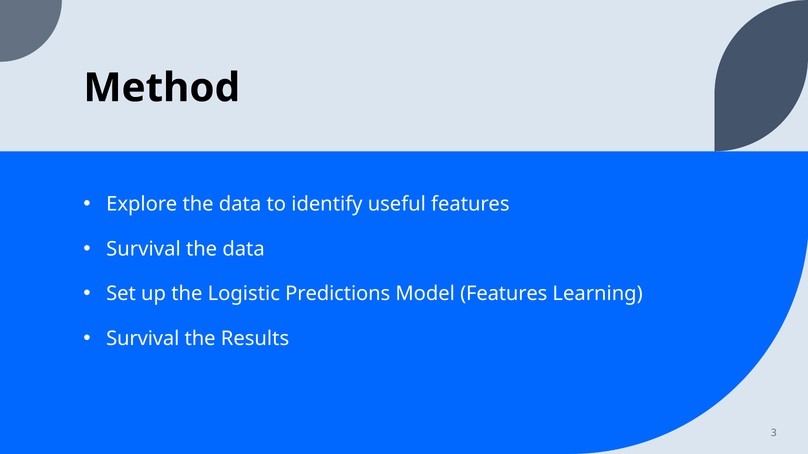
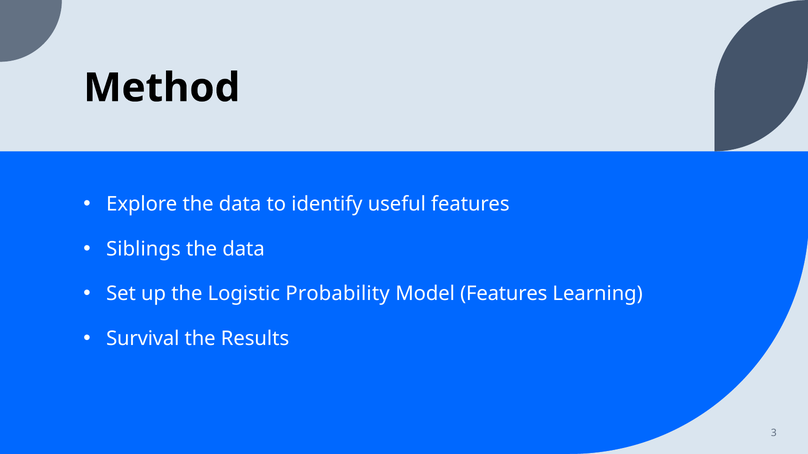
Survival: Survival -> Siblings (143, 249)
Predictions: Predictions -> Probability (338, 294)
